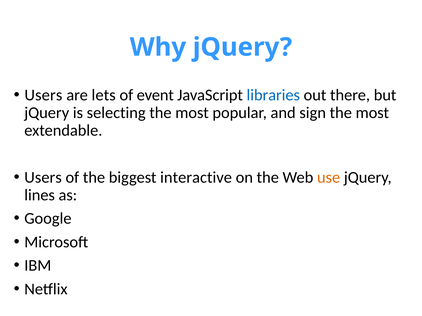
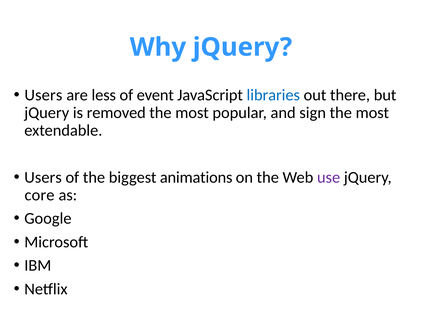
lets: lets -> less (104, 95)
selecting: selecting -> removed (116, 113)
interactive: interactive -> animations (196, 178)
use colour: orange -> purple (329, 178)
lines: lines -> core (39, 195)
